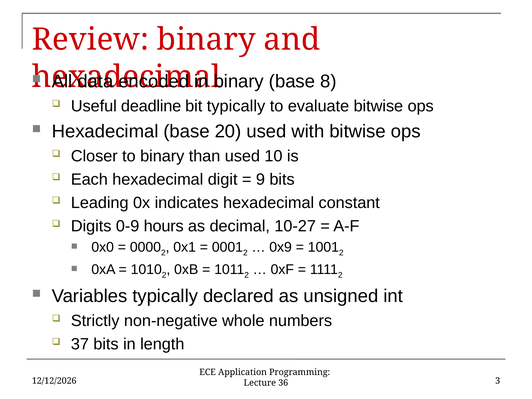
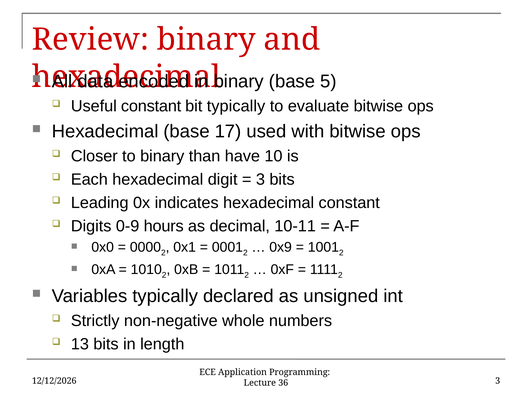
8: 8 -> 5 (328, 82)
Useful deadline: deadline -> constant (151, 106)
20: 20 -> 17 (228, 131)
than used: used -> have (242, 156)
9: 9 -> 3 (260, 179)
10-27: 10-27 -> 10-11 (295, 226)
37: 37 -> 13 (80, 344)
